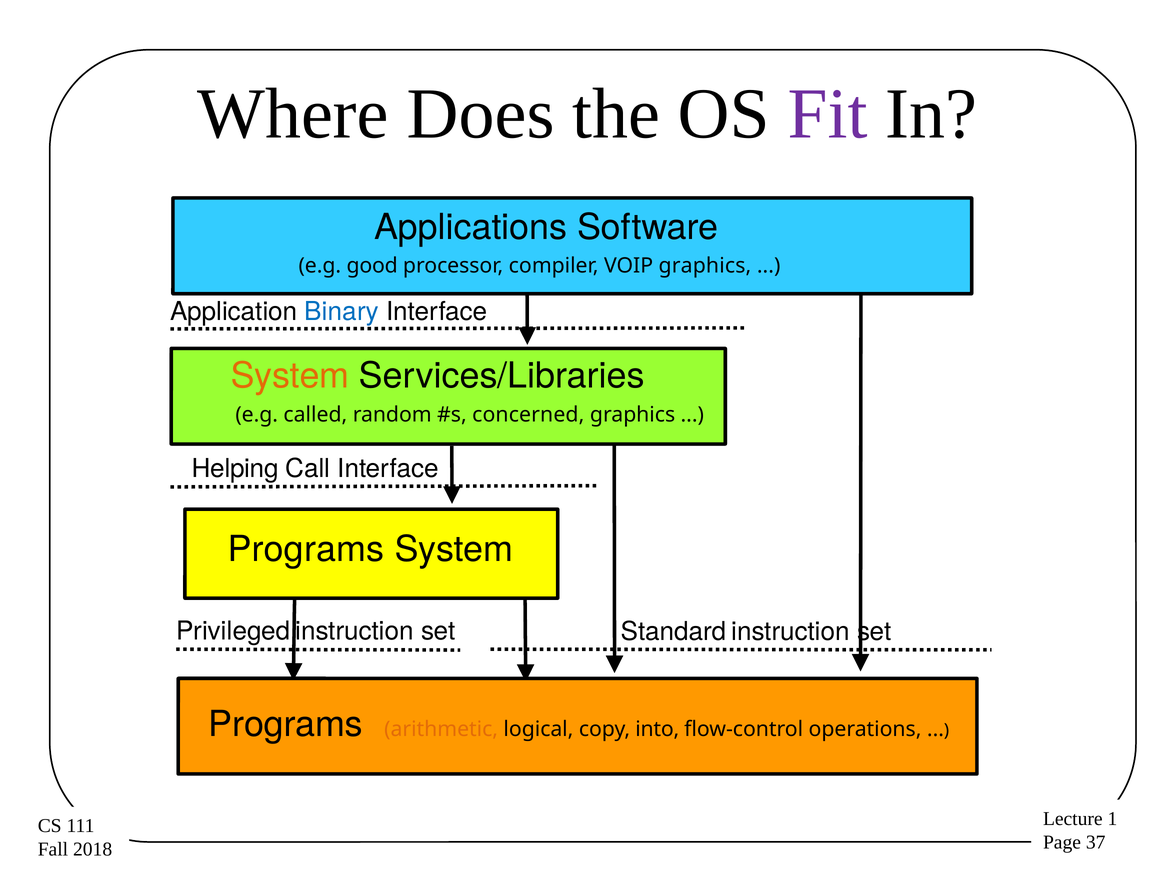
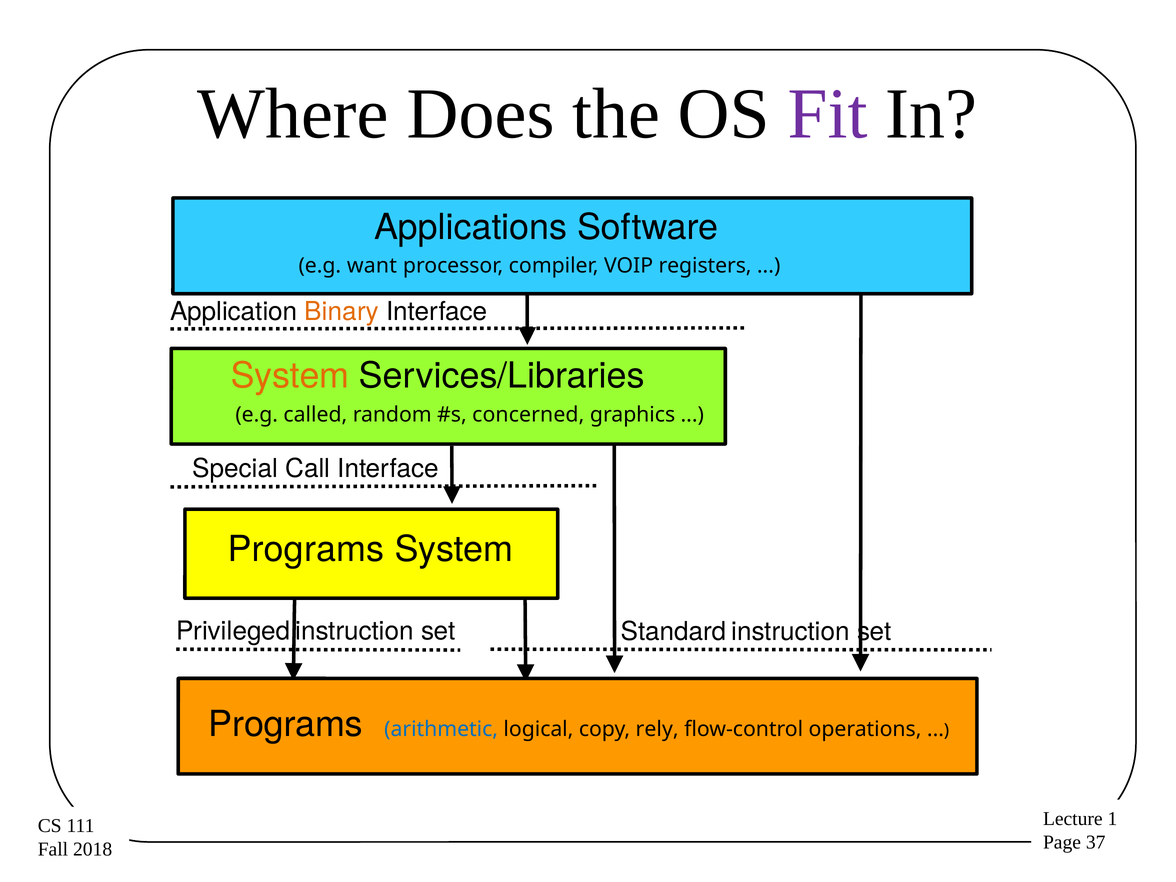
good: good -> want (372, 266)
VOIP graphics: graphics -> registers (705, 266)
Binary colour: blue -> orange (342, 312)
Helping: Helping -> Special (235, 469)
arithmetic colour: orange -> blue (441, 729)
into: into -> rely (657, 729)
